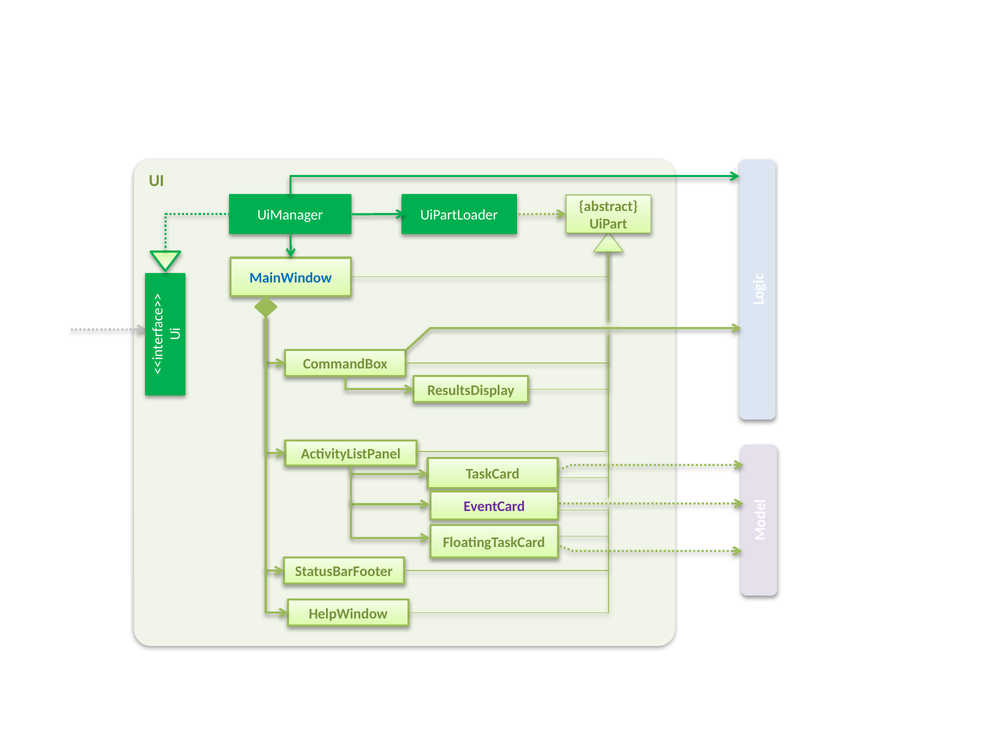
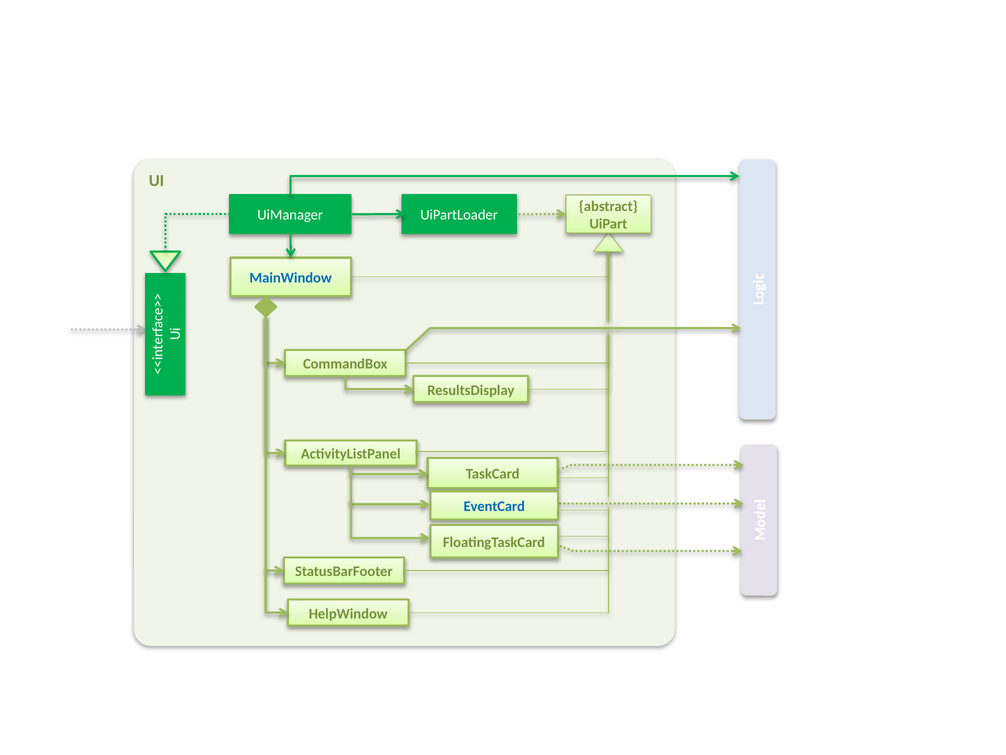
EventCard colour: purple -> blue (494, 506)
